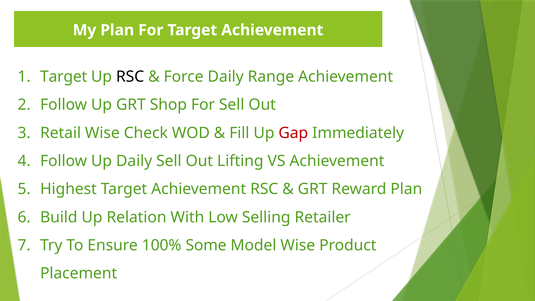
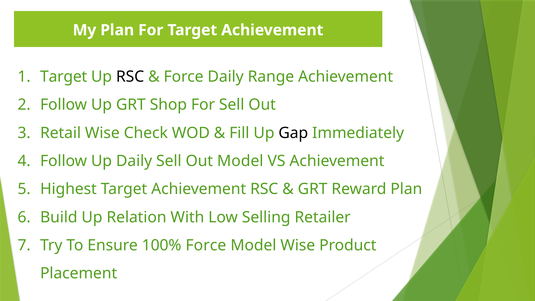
Gap colour: red -> black (293, 133)
Out Lifting: Lifting -> Model (240, 161)
100% Some: Some -> Force (206, 245)
